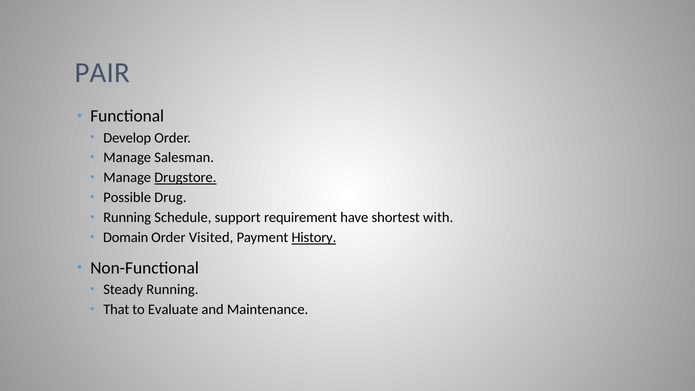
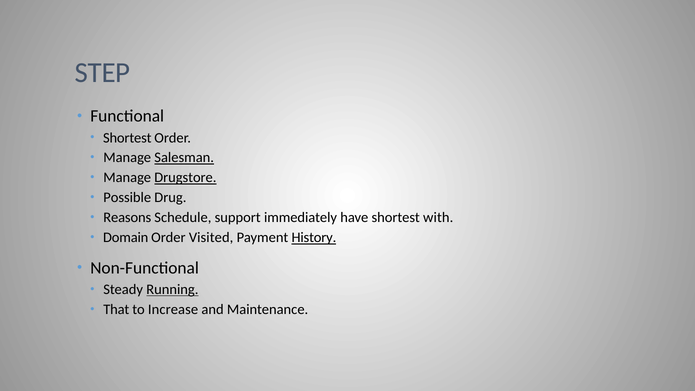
PAIR: PAIR -> STEP (103, 73)
Develop: Develop -> Shortest (127, 138)
Salesman underline: none -> present (184, 158)
Running: Running -> Reasons (127, 218)
requirement: requirement -> immediately (300, 218)
Running underline: none -> present (172, 289)
Evaluate: Evaluate -> Increase (173, 309)
